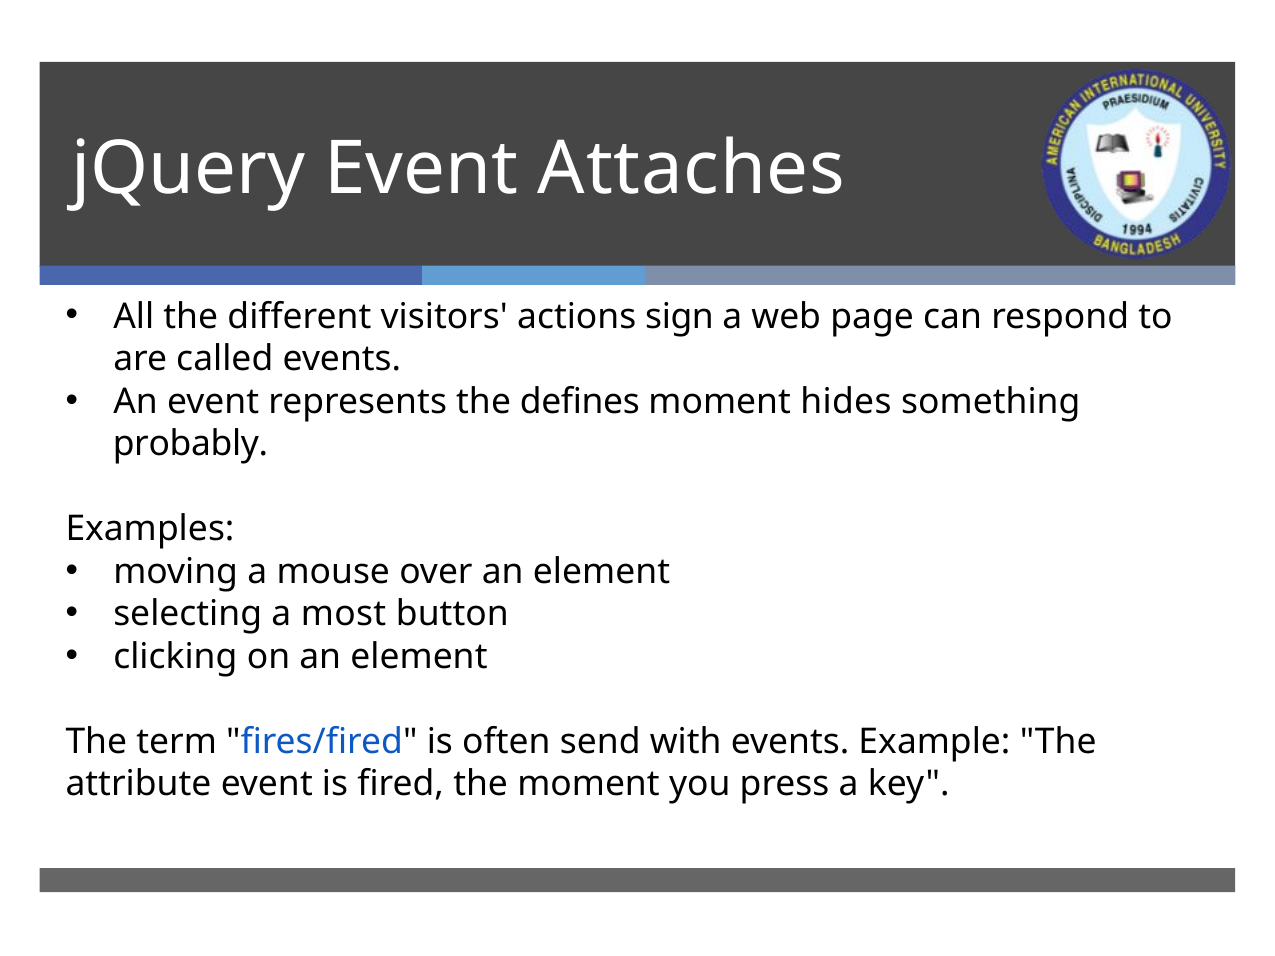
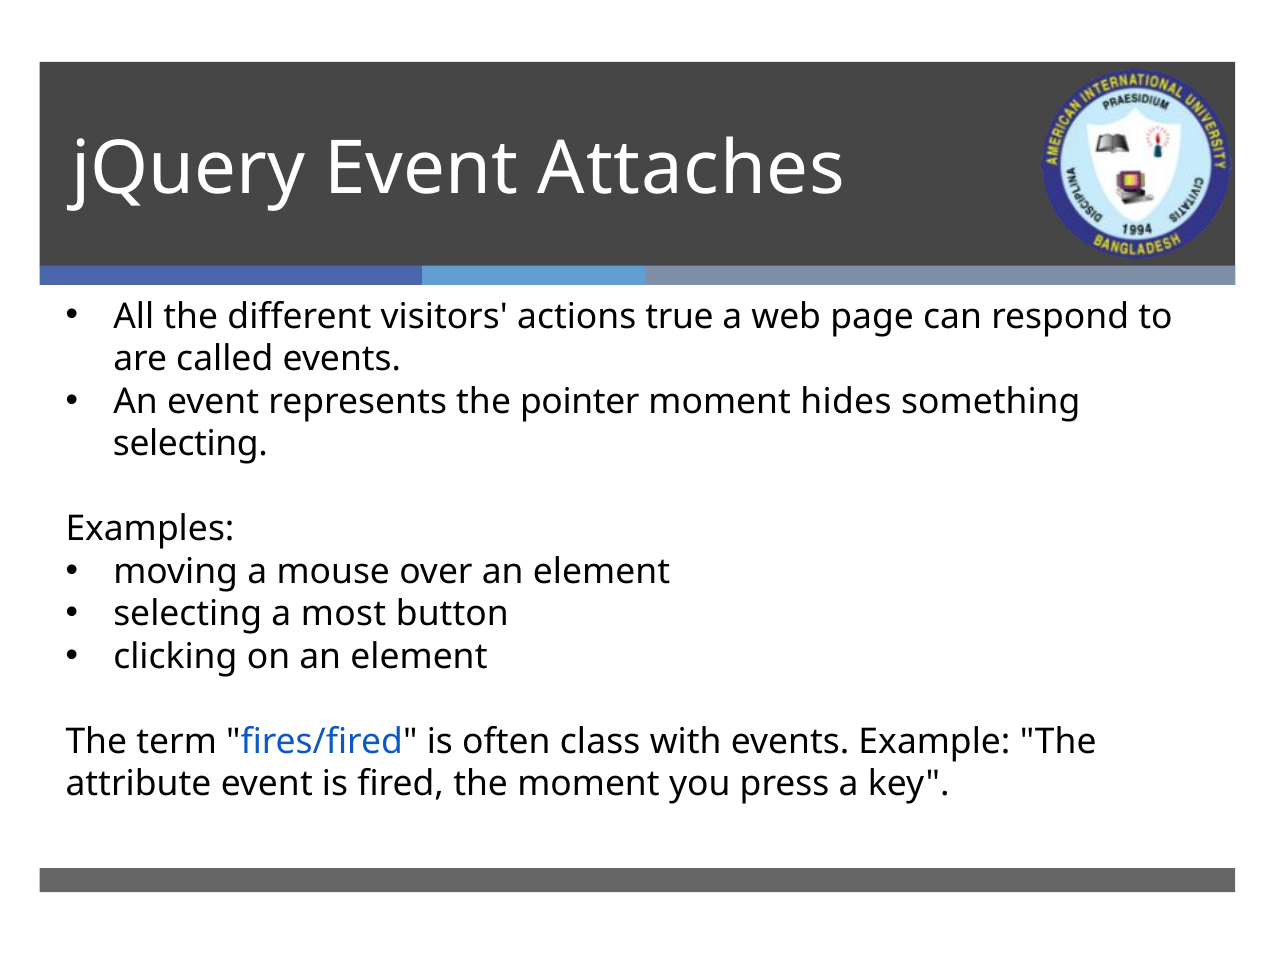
sign: sign -> true (680, 316)
defines: defines -> pointer (580, 401)
probably: probably -> selecting (190, 444)
send: send -> class (600, 742)
